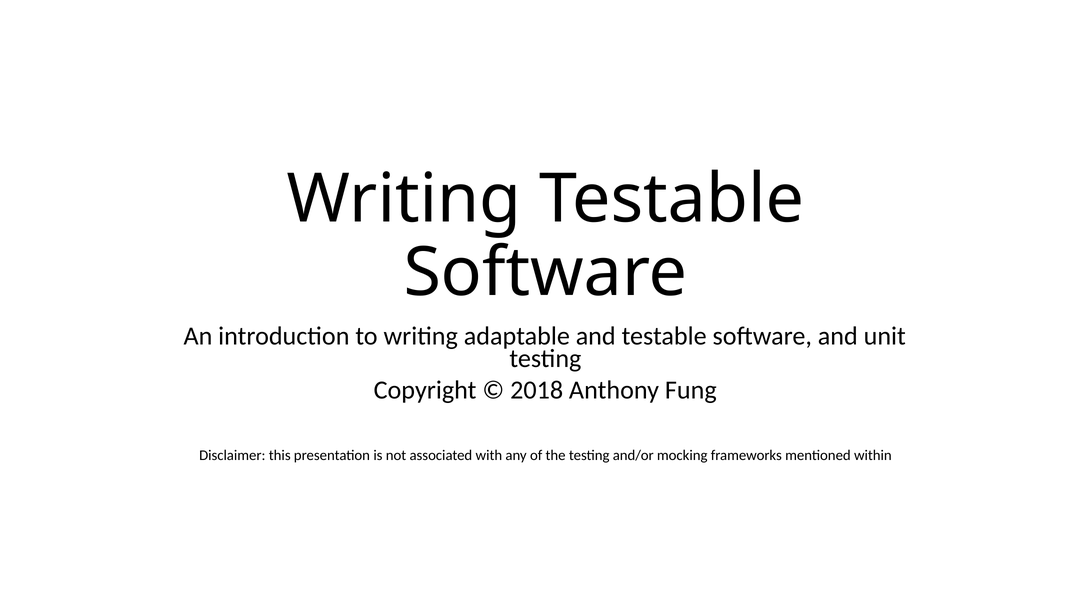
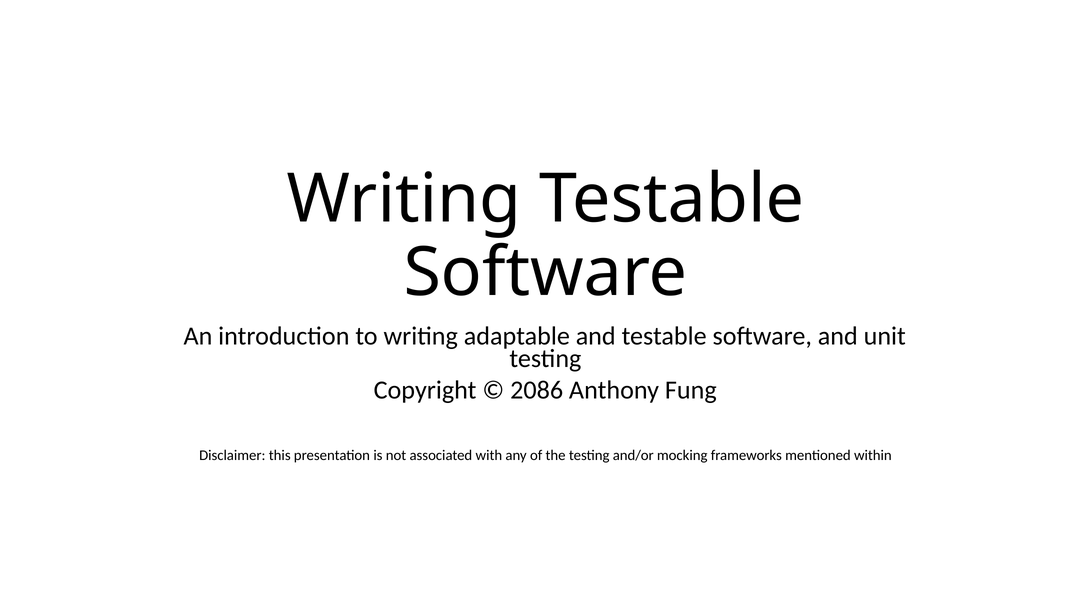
2018: 2018 -> 2086 (537, 390)
